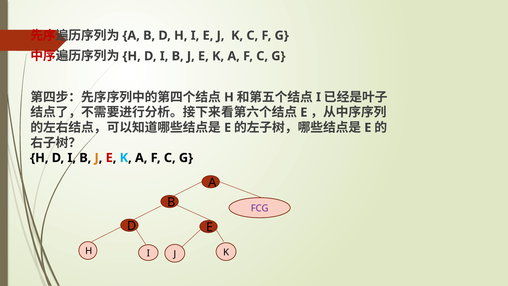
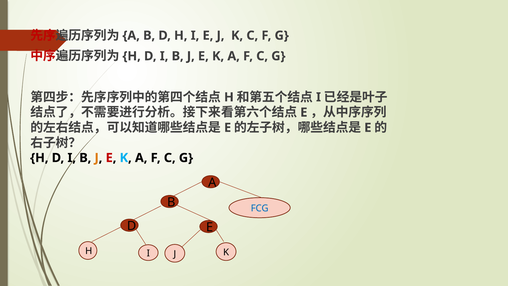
FCG colour: purple -> blue (260, 208)
